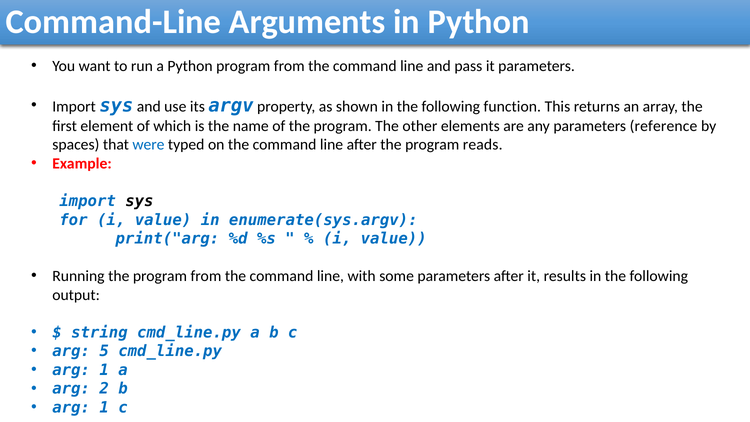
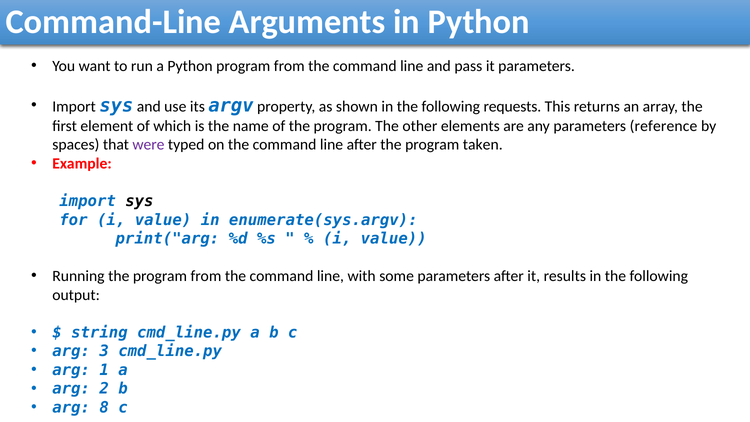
function: function -> requests (512, 107)
were colour: blue -> purple (148, 145)
reads: reads -> taken (483, 145)
5: 5 -> 3 (104, 351)
1: 1 -> 8 (104, 407)
